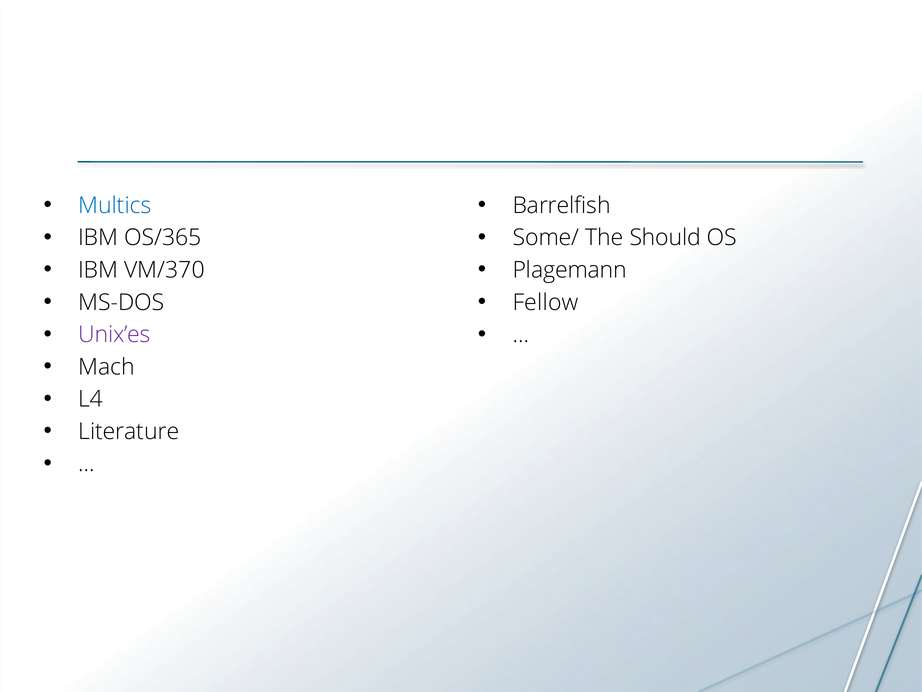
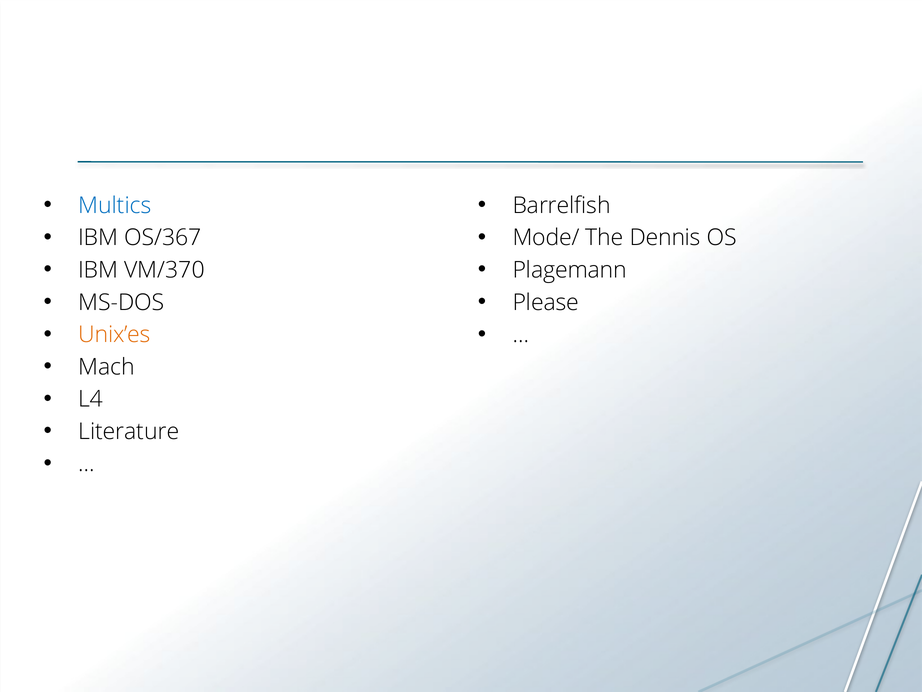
OS/365: OS/365 -> OS/367 (163, 238)
Some/: Some/ -> Mode/ (546, 238)
Should: Should -> Dennis (665, 238)
Fellow: Fellow -> Please (546, 302)
Unix’es colour: purple -> orange (114, 334)
